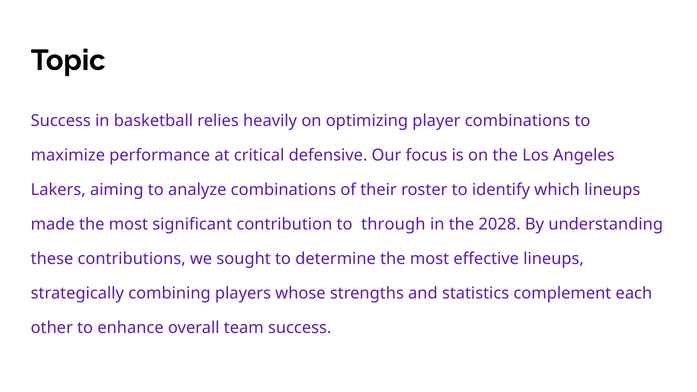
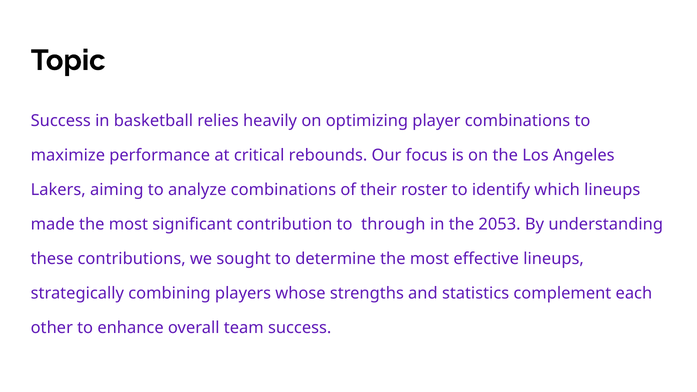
defensive: defensive -> rebounds (328, 155)
2028: 2028 -> 2053 (500, 224)
